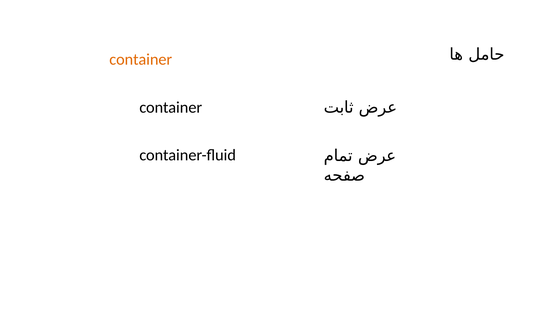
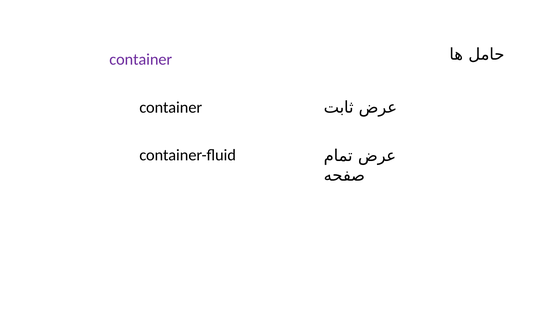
container colour: orange -> purple (141, 60)
